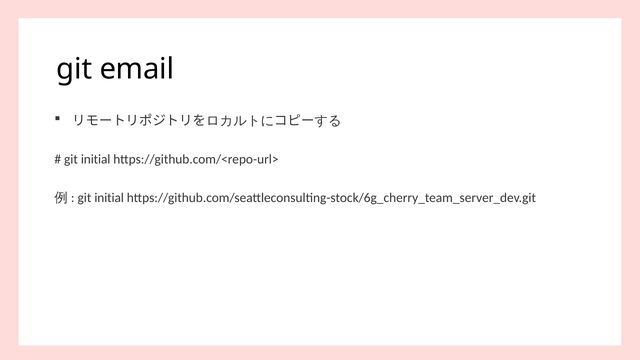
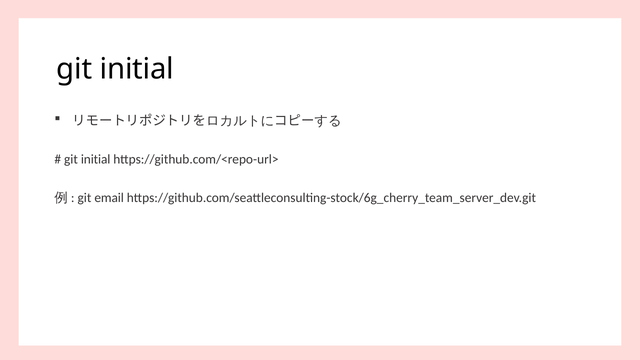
email: email -> initial (137, 69)
initial: initial -> email (109, 198)
